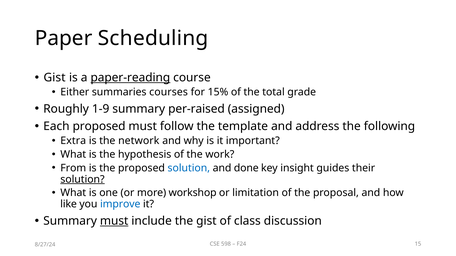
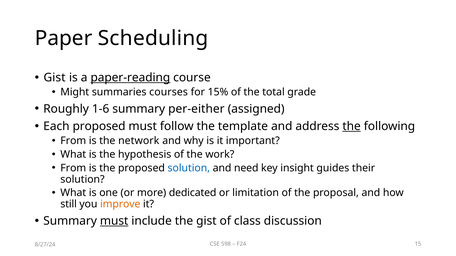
Either: Either -> Might (75, 92)
1-9: 1-9 -> 1-6 (101, 109)
per-raised: per-raised -> per-either (196, 109)
the underline: none -> present (352, 127)
Extra: Extra -> From (73, 141)
done: done -> need (246, 168)
solution underline: present -> none (82, 180)
workshop: workshop -> dedicated (193, 193)
like: like -> still (69, 205)
improve colour: blue -> orange (120, 205)
